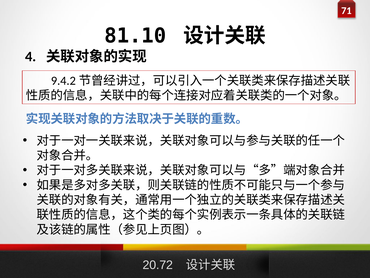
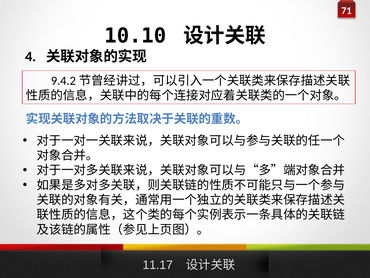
81.10: 81.10 -> 10.10 (135, 36)
20.72: 20.72 -> 11.17 (158, 265)
